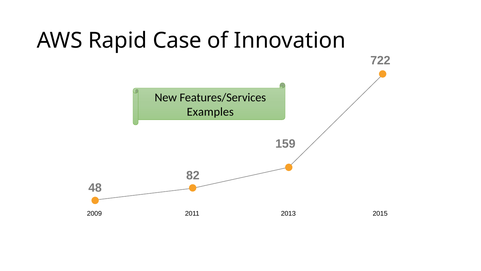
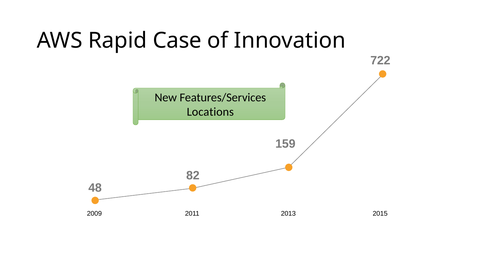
Examples: Examples -> Locations (210, 112)
